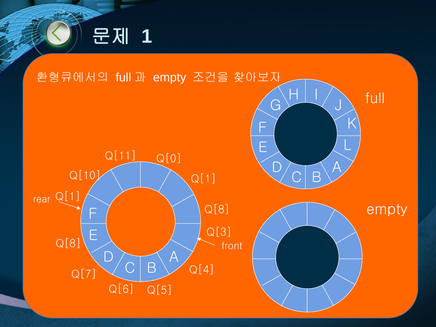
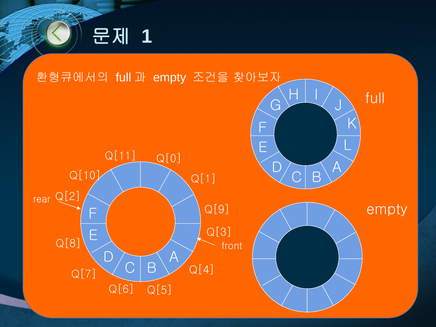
Q[1: Q[1 -> Q[2 (68, 197)
Q[8: Q[8 -> Q[9 (217, 210)
